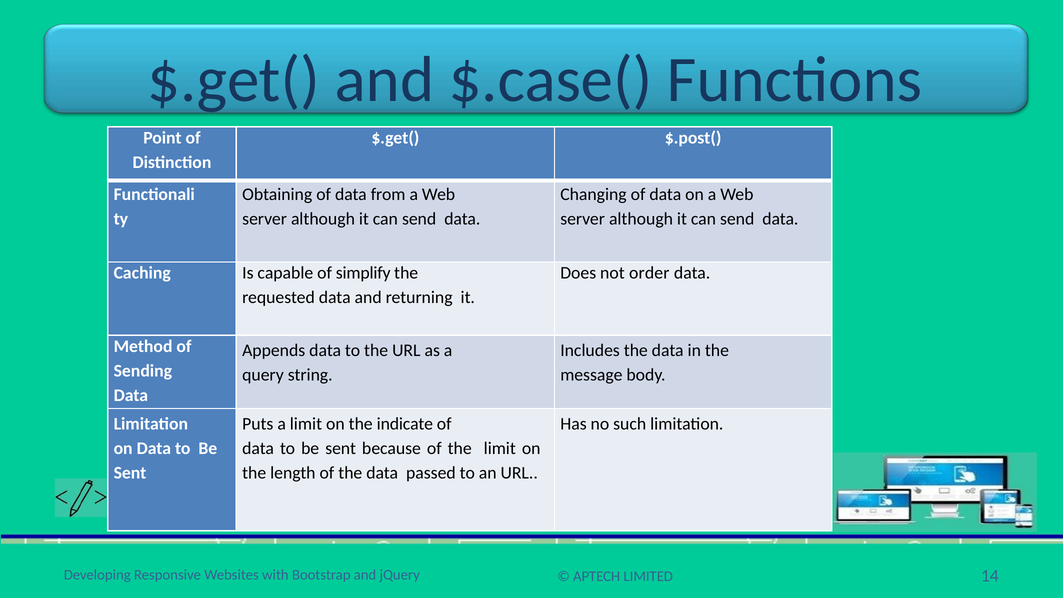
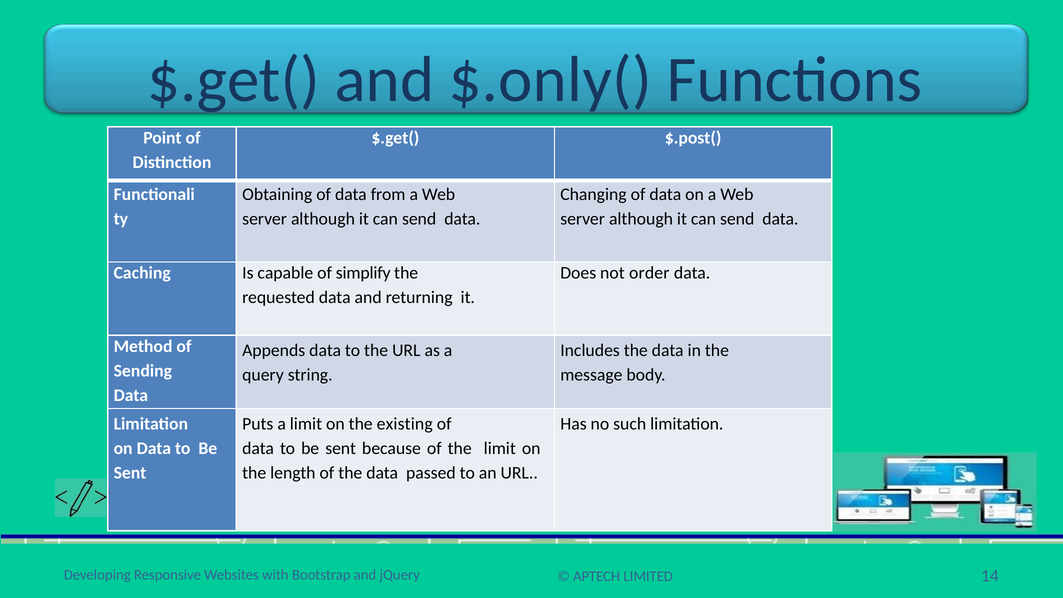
$.case(: $.case( -> $.only( (550, 80)
indicate: indicate -> existing (405, 424)
